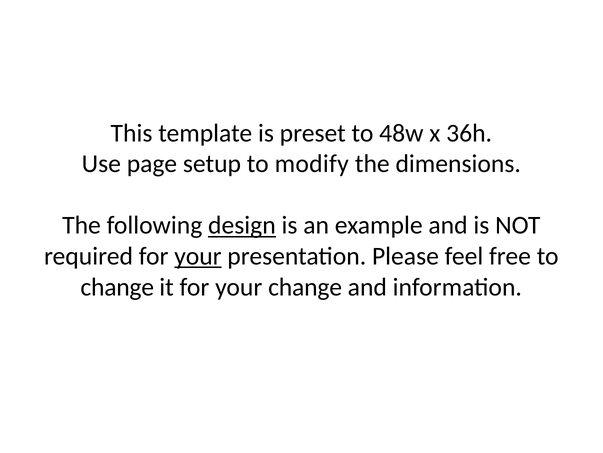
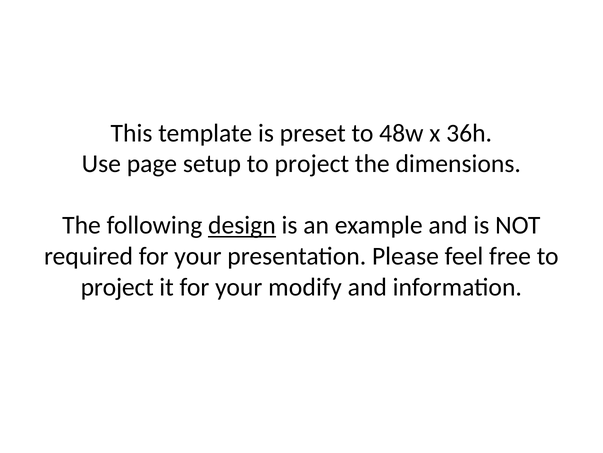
setup to modify: modify -> project (312, 164)
your underline: present -> none (198, 256)
change: change -> project (117, 287)
your change: change -> modify (305, 287)
